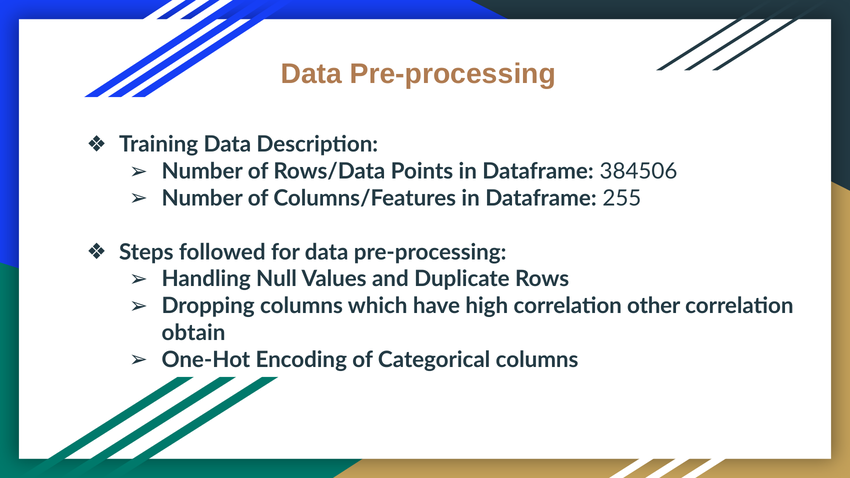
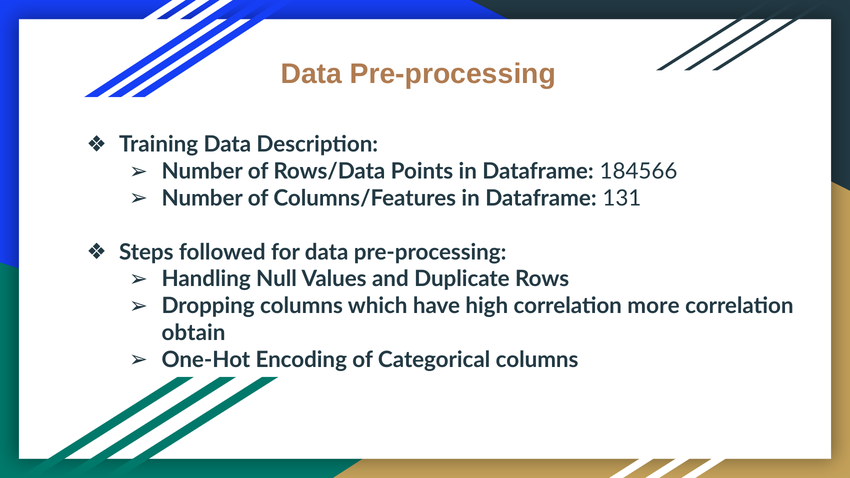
384506: 384506 -> 184566 (639, 172)
255: 255 -> 131 (622, 198)
other: other -> more (653, 306)
